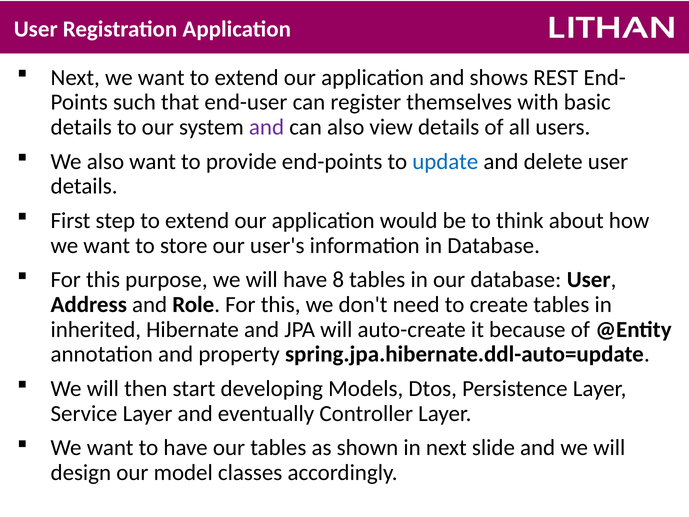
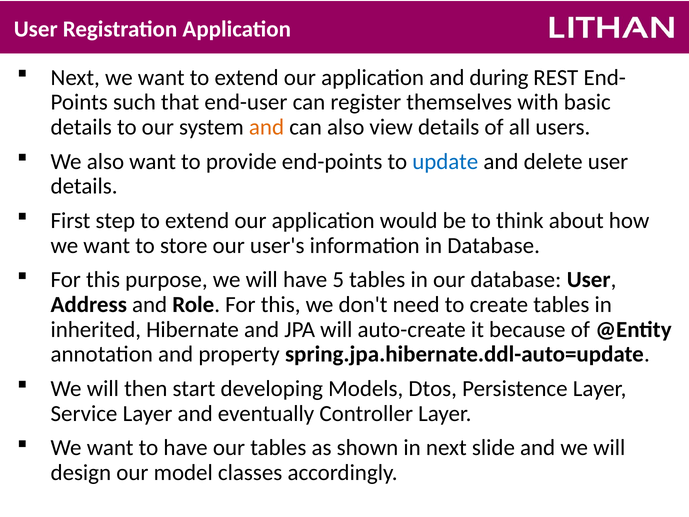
shows: shows -> during (499, 77)
and colour: purple -> orange (267, 127)
8: 8 -> 5 (338, 280)
